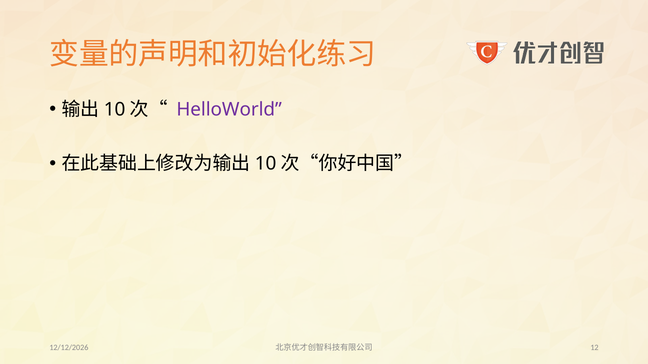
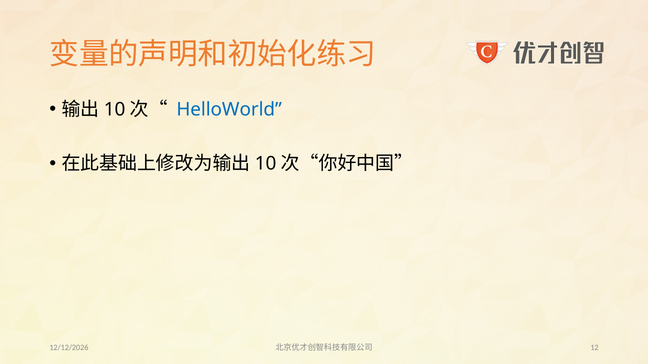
HelloWorld colour: purple -> blue (229, 110)
